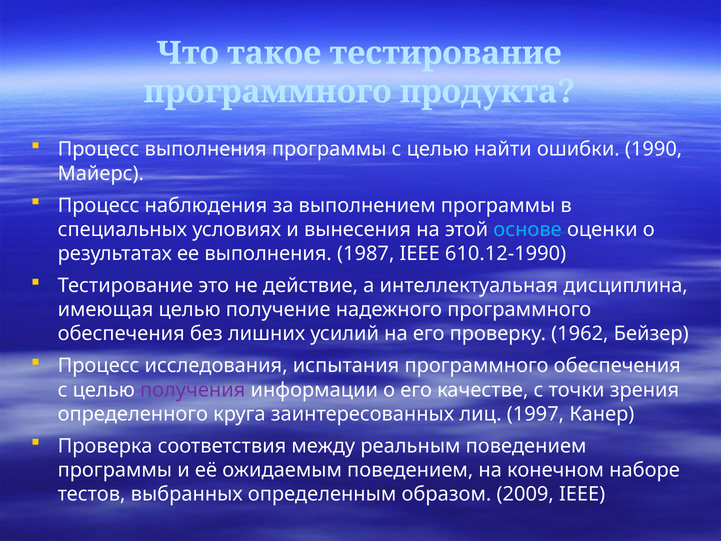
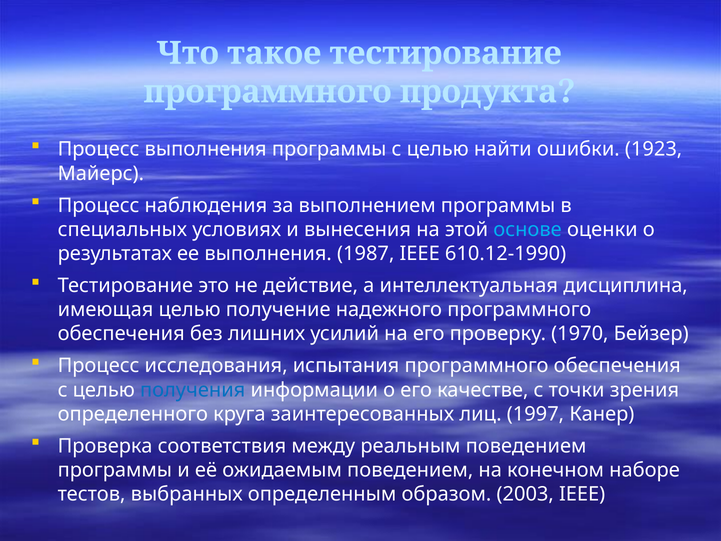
1990: 1990 -> 1923 (654, 149)
1962: 1962 -> 1970 (580, 334)
получения colour: purple -> blue (193, 390)
2009: 2009 -> 2003 (525, 494)
